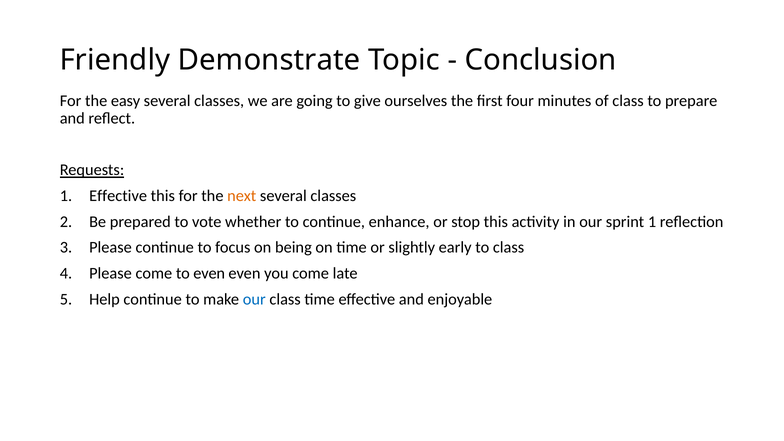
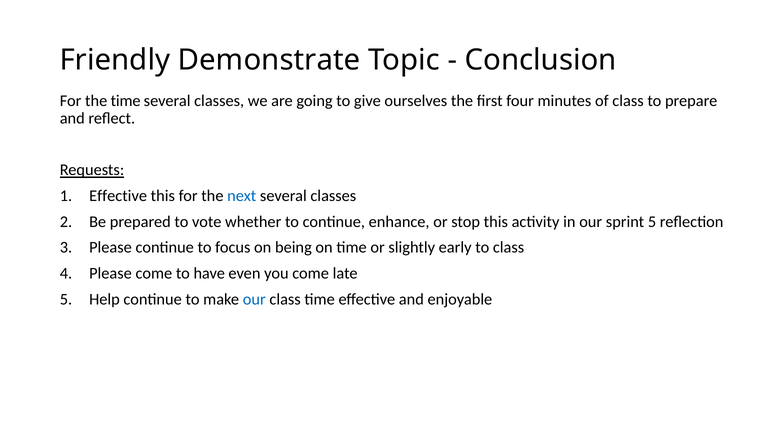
the easy: easy -> time (126, 101)
next colour: orange -> blue (242, 196)
sprint 1: 1 -> 5 (652, 222)
to even: even -> have (209, 273)
